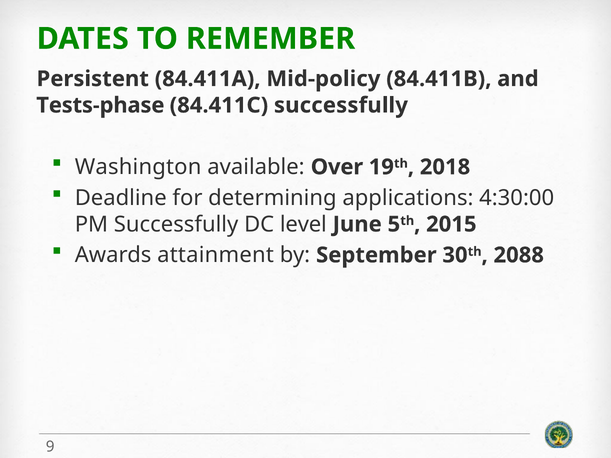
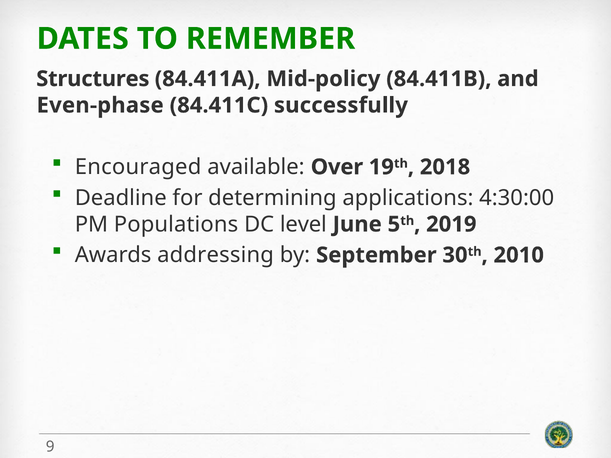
Persistent: Persistent -> Structures (93, 79)
Tests-phase: Tests-phase -> Even-phase (100, 105)
Washington: Washington -> Encouraged (138, 167)
PM Successfully: Successfully -> Populations (176, 224)
2015: 2015 -> 2019 (451, 224)
attainment: attainment -> addressing (216, 255)
2088: 2088 -> 2010 (519, 255)
